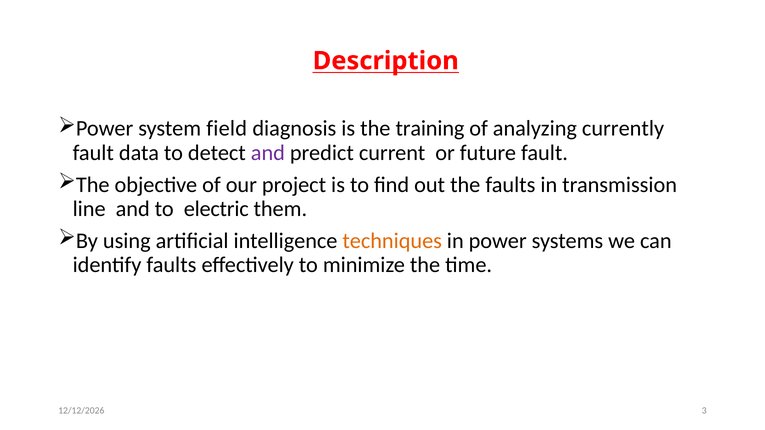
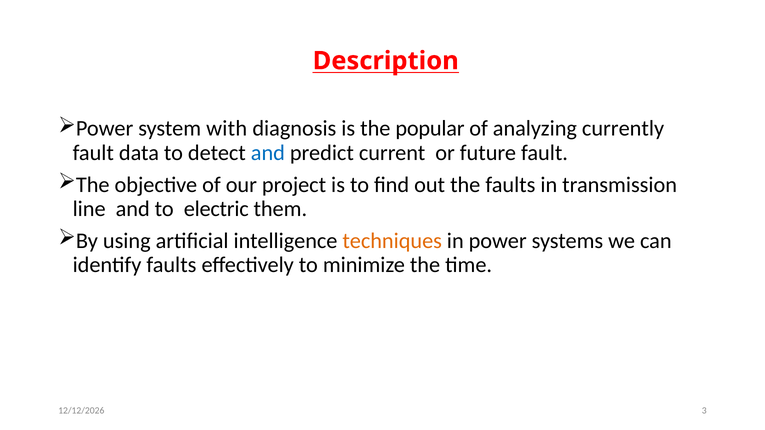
field: field -> with (227, 129)
training: training -> popular (430, 129)
and colour: purple -> blue (268, 153)
